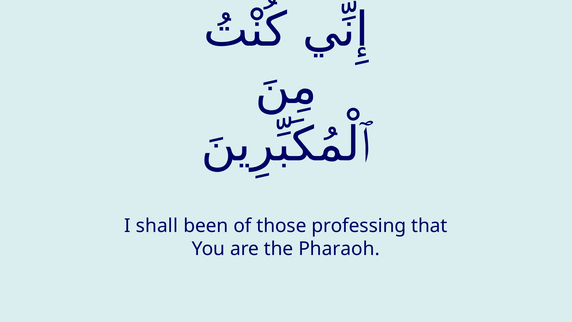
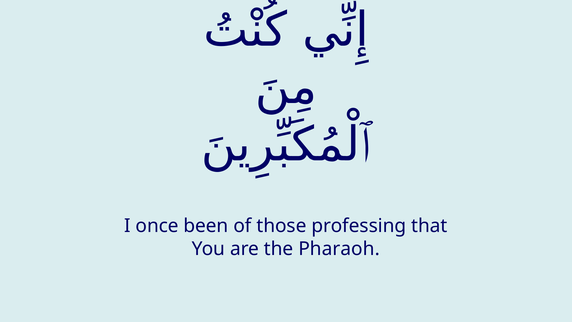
shall: shall -> once (157, 226)
